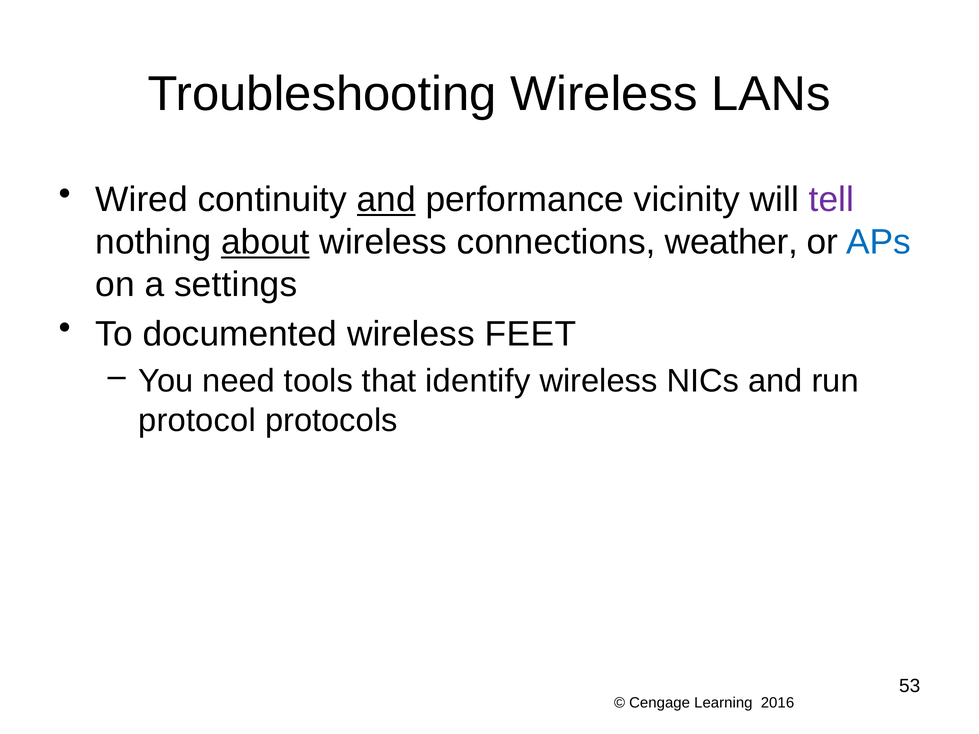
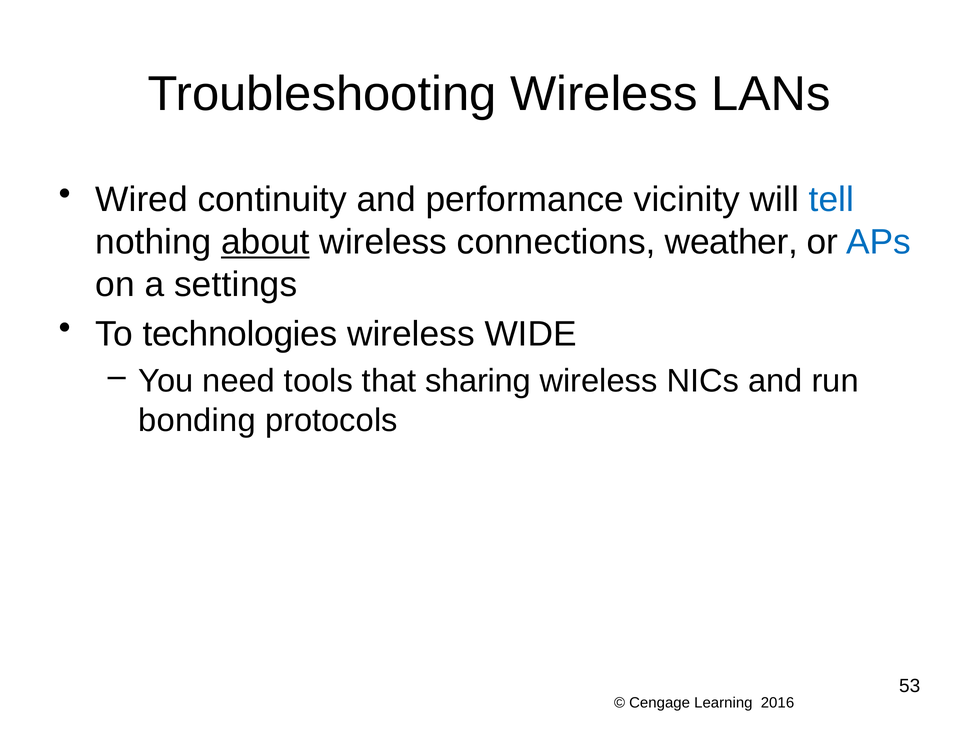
and underline: present -> none (386, 200)
tell colour: purple -> blue (831, 200)
documented: documented -> technologies (240, 334)
FEET: FEET -> WIDE (531, 334)
identify: identify -> sharing (478, 381)
protocol: protocol -> bonding (197, 420)
